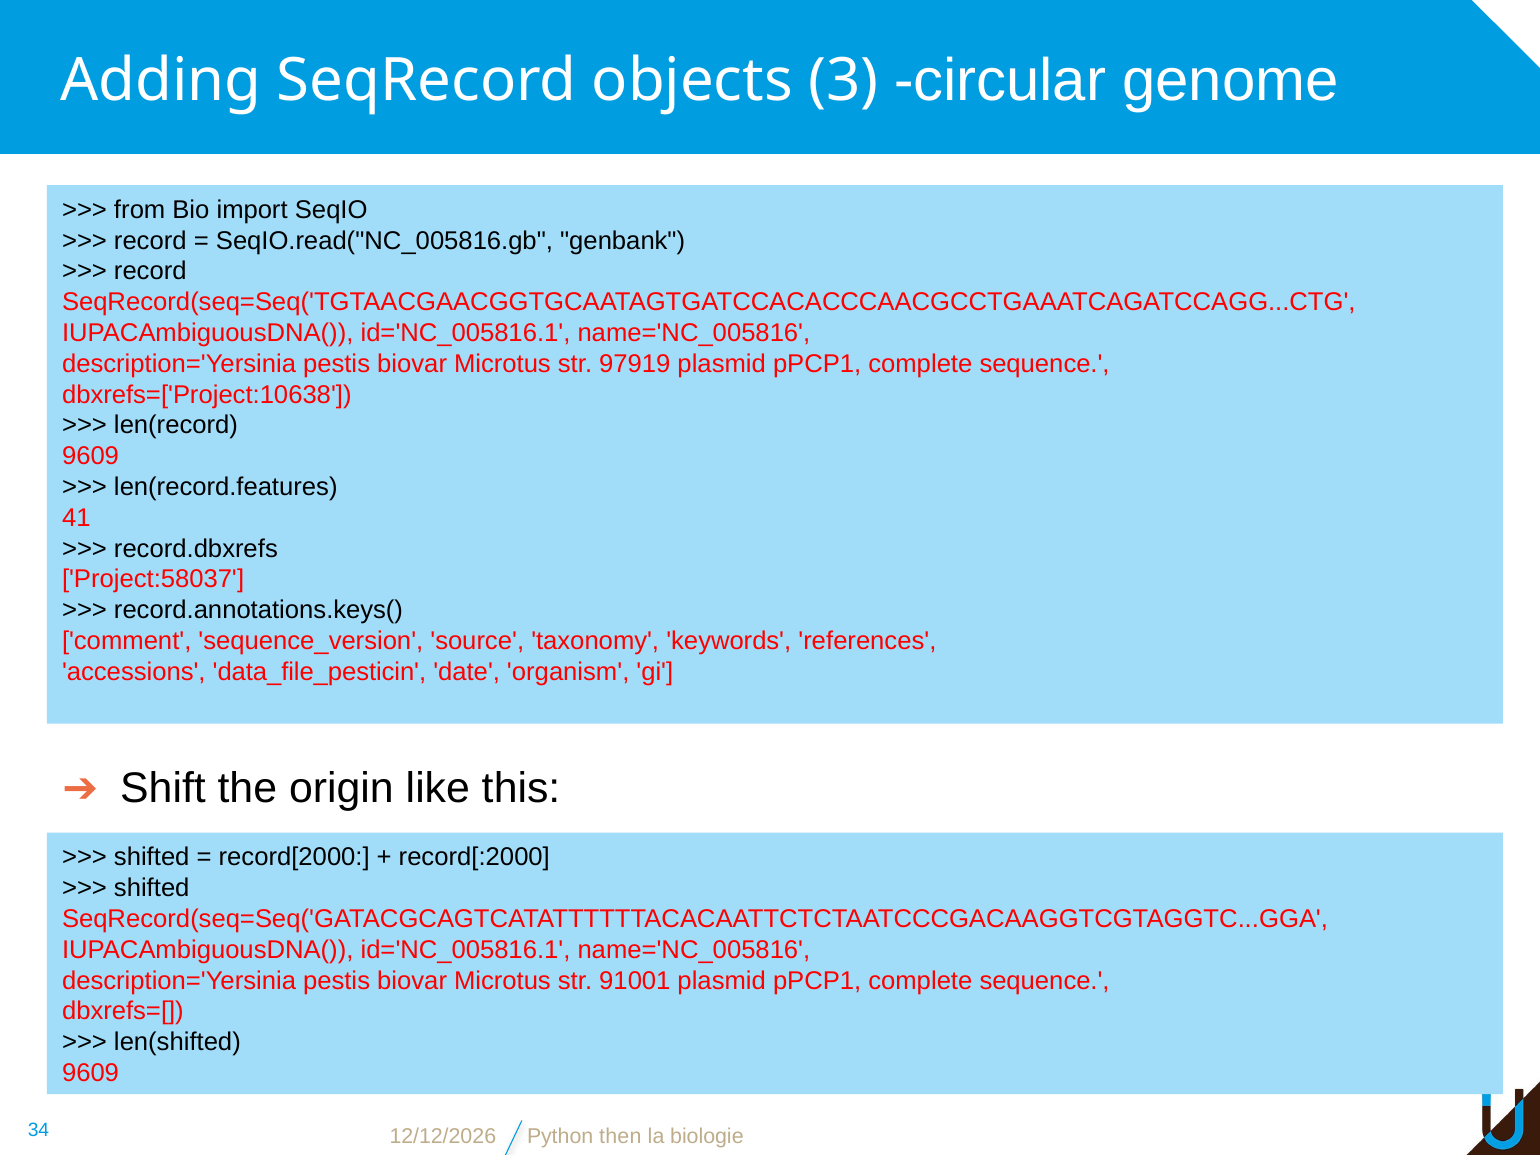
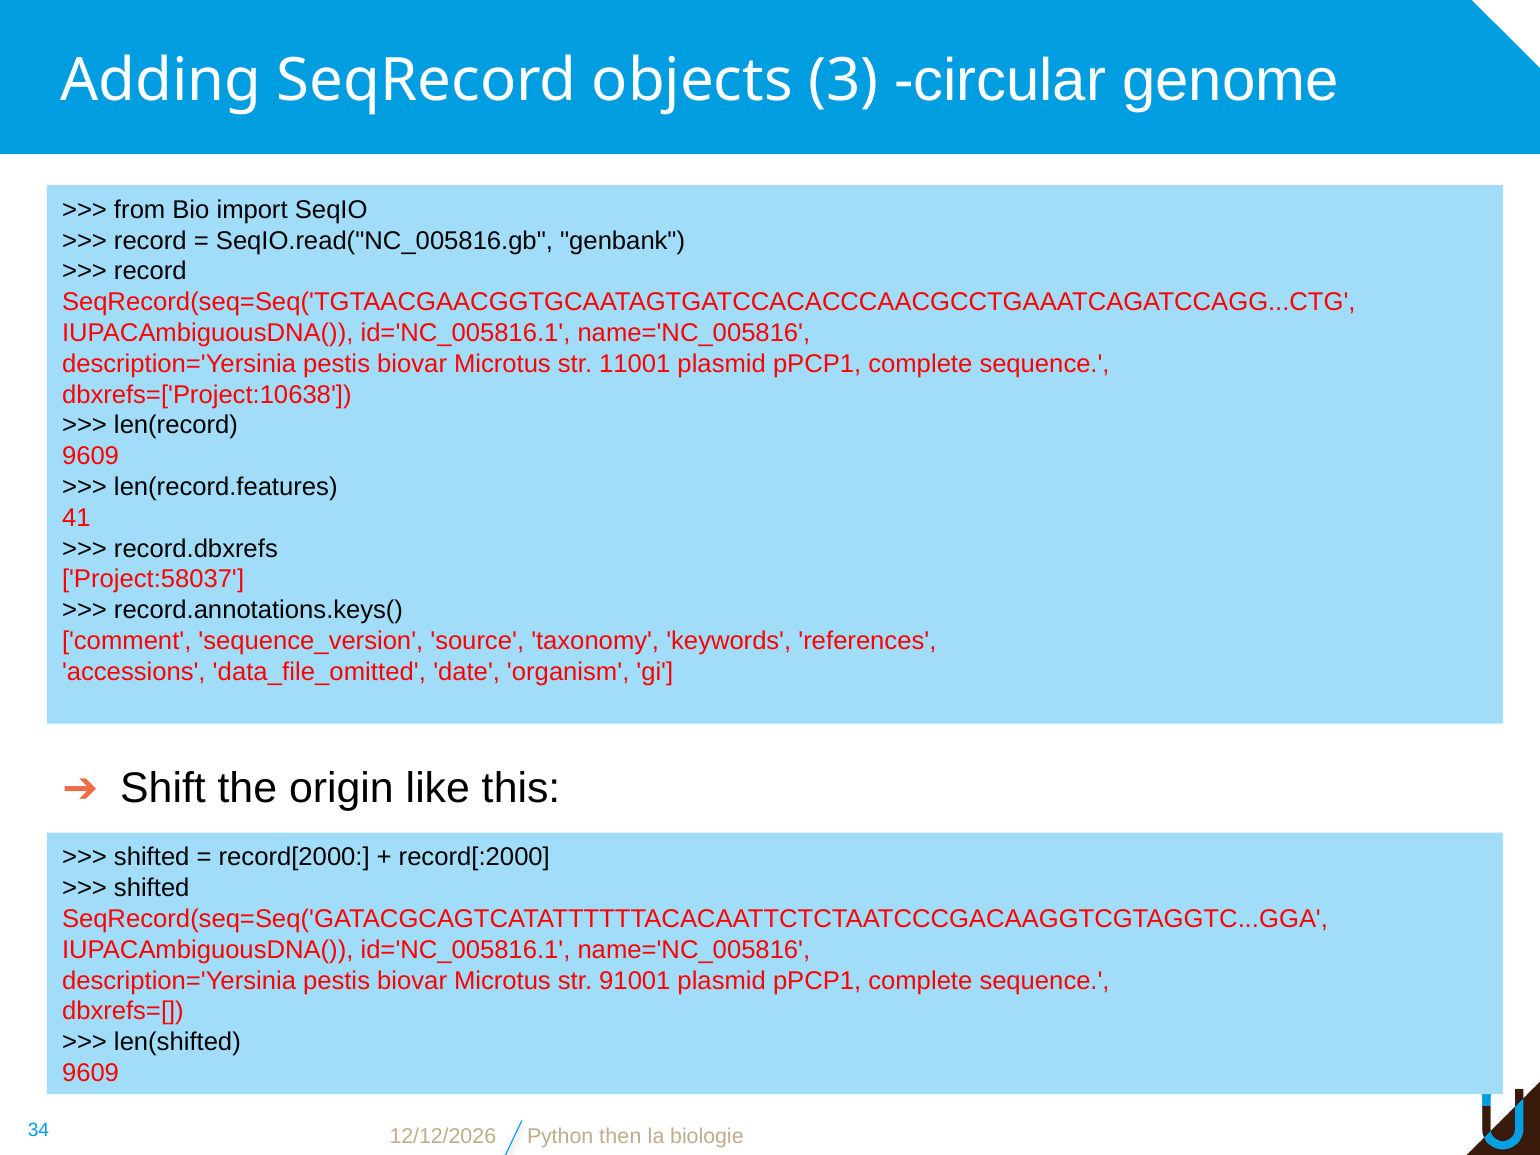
97919: 97919 -> 11001 (635, 364)
data_file_pesticin: data_file_pesticin -> data_file_omitted (319, 672)
